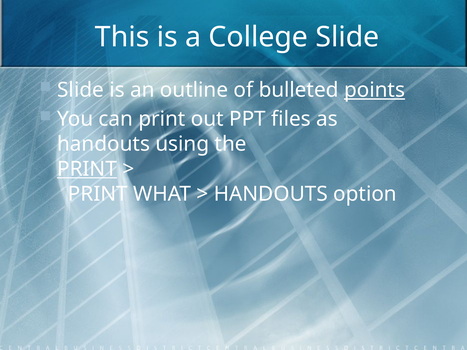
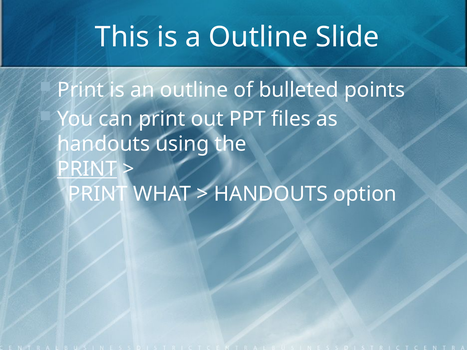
a College: College -> Outline (258, 37)
Slide: Slide -> Print (81, 90)
points underline: present -> none (375, 90)
